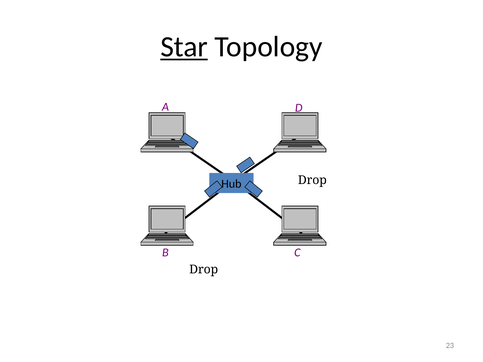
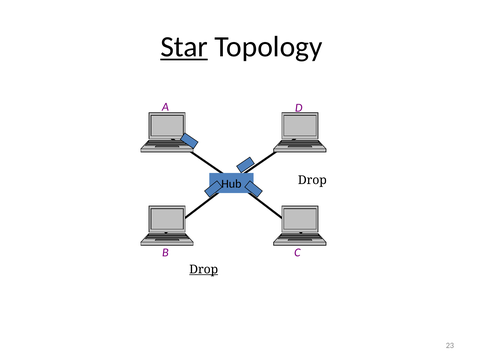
Drop underline: none -> present (204, 270)
